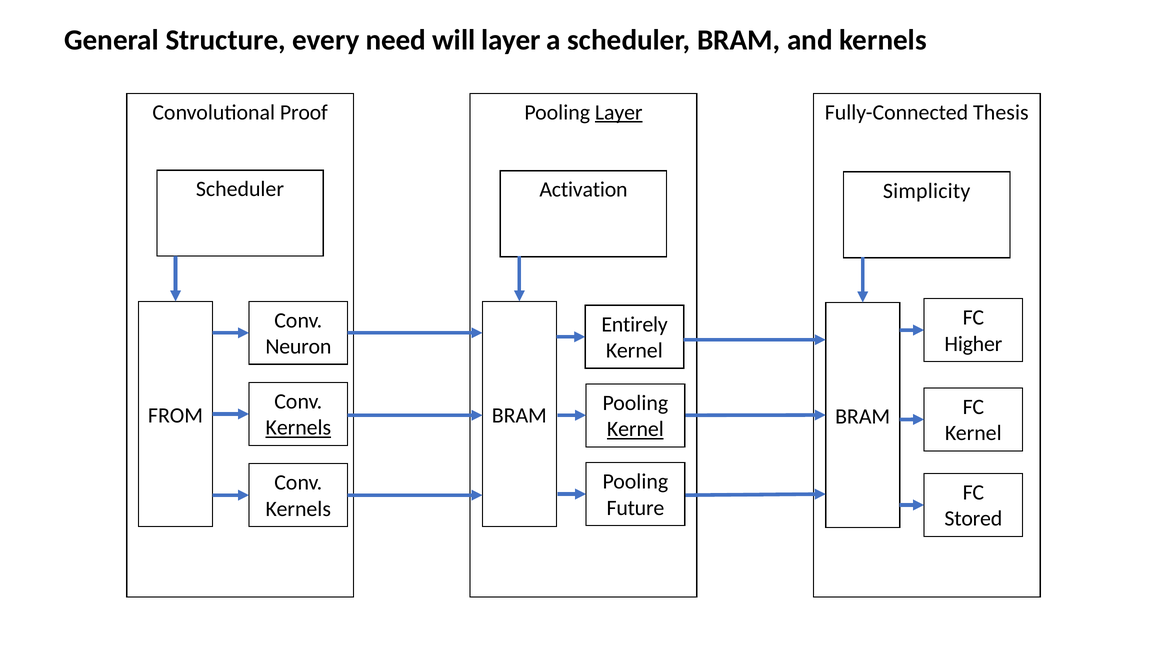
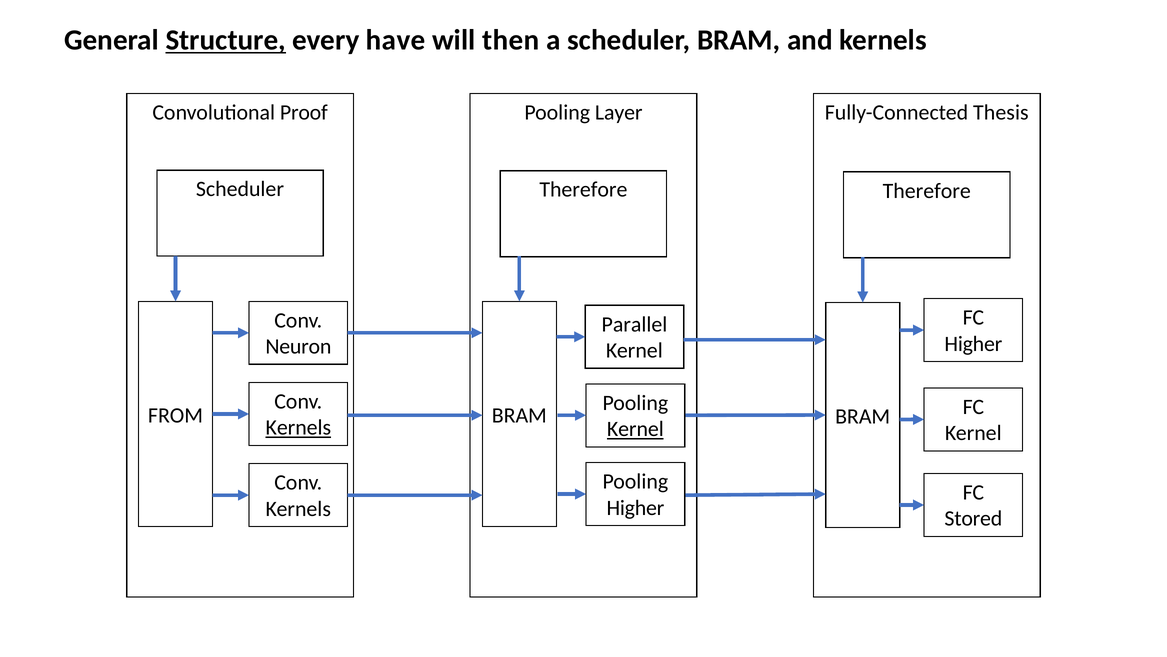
Structure underline: none -> present (226, 40)
need: need -> have (396, 40)
will layer: layer -> then (511, 40)
Layer underline: present -> none (619, 112)
Activation: Activation -> Therefore (583, 190)
Simplicity: Simplicity -> Therefore (927, 191)
Entirely: Entirely -> Parallel (634, 324)
Future: Future -> Higher (635, 507)
